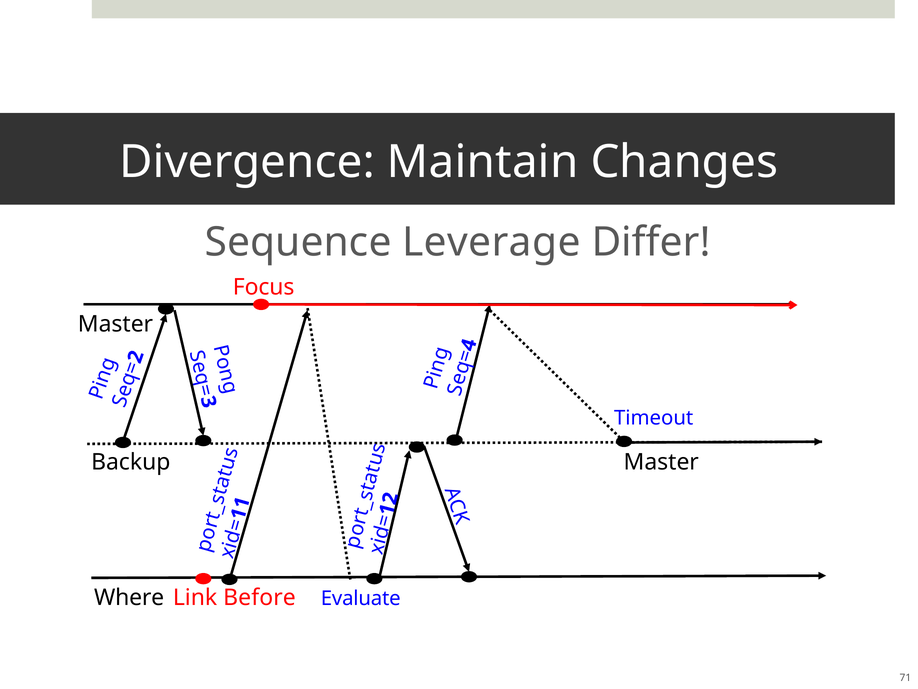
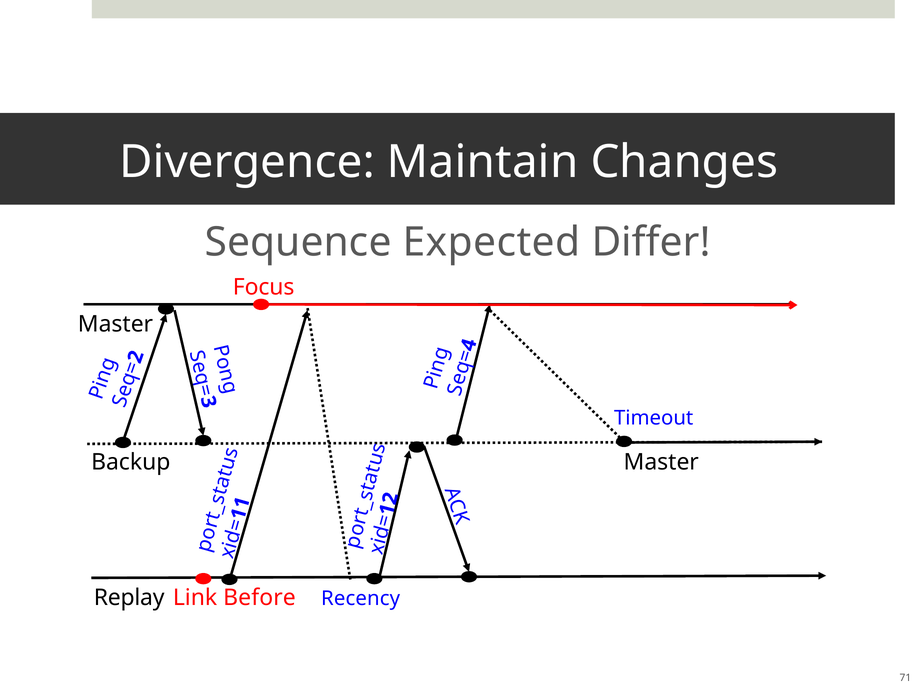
Leverage: Leverage -> Expected (491, 242)
Where: Where -> Replay (129, 597)
Evaluate: Evaluate -> Recency (361, 598)
